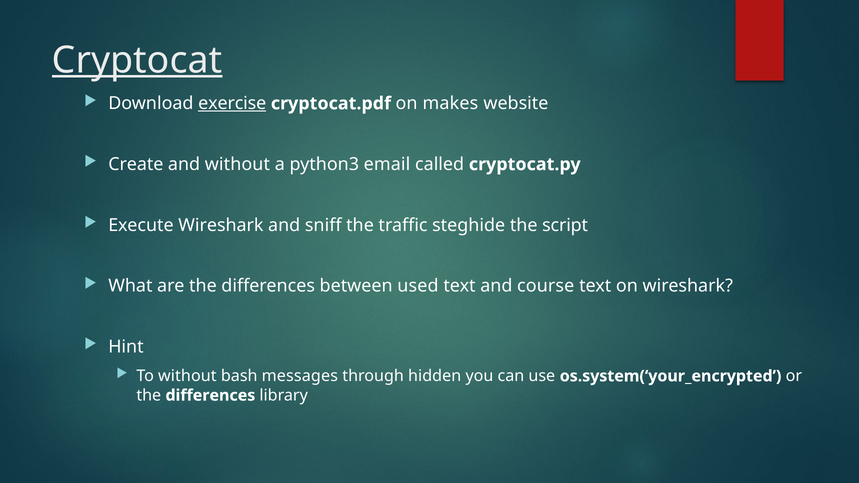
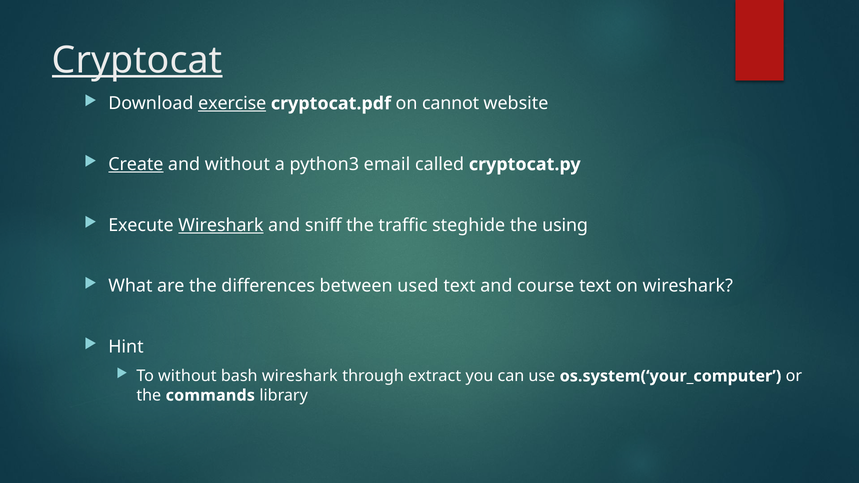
makes: makes -> cannot (451, 103)
Create underline: none -> present (136, 164)
Wireshark underline: none -> present (221, 225)
script: script -> using (565, 225)
bash messages: messages -> wireshark (300, 376)
hidden: hidden -> extract (435, 376)
os.system(‘your_encrypted: os.system(‘your_encrypted -> os.system(‘your_computer (671, 376)
differences: differences -> commands (210, 396)
